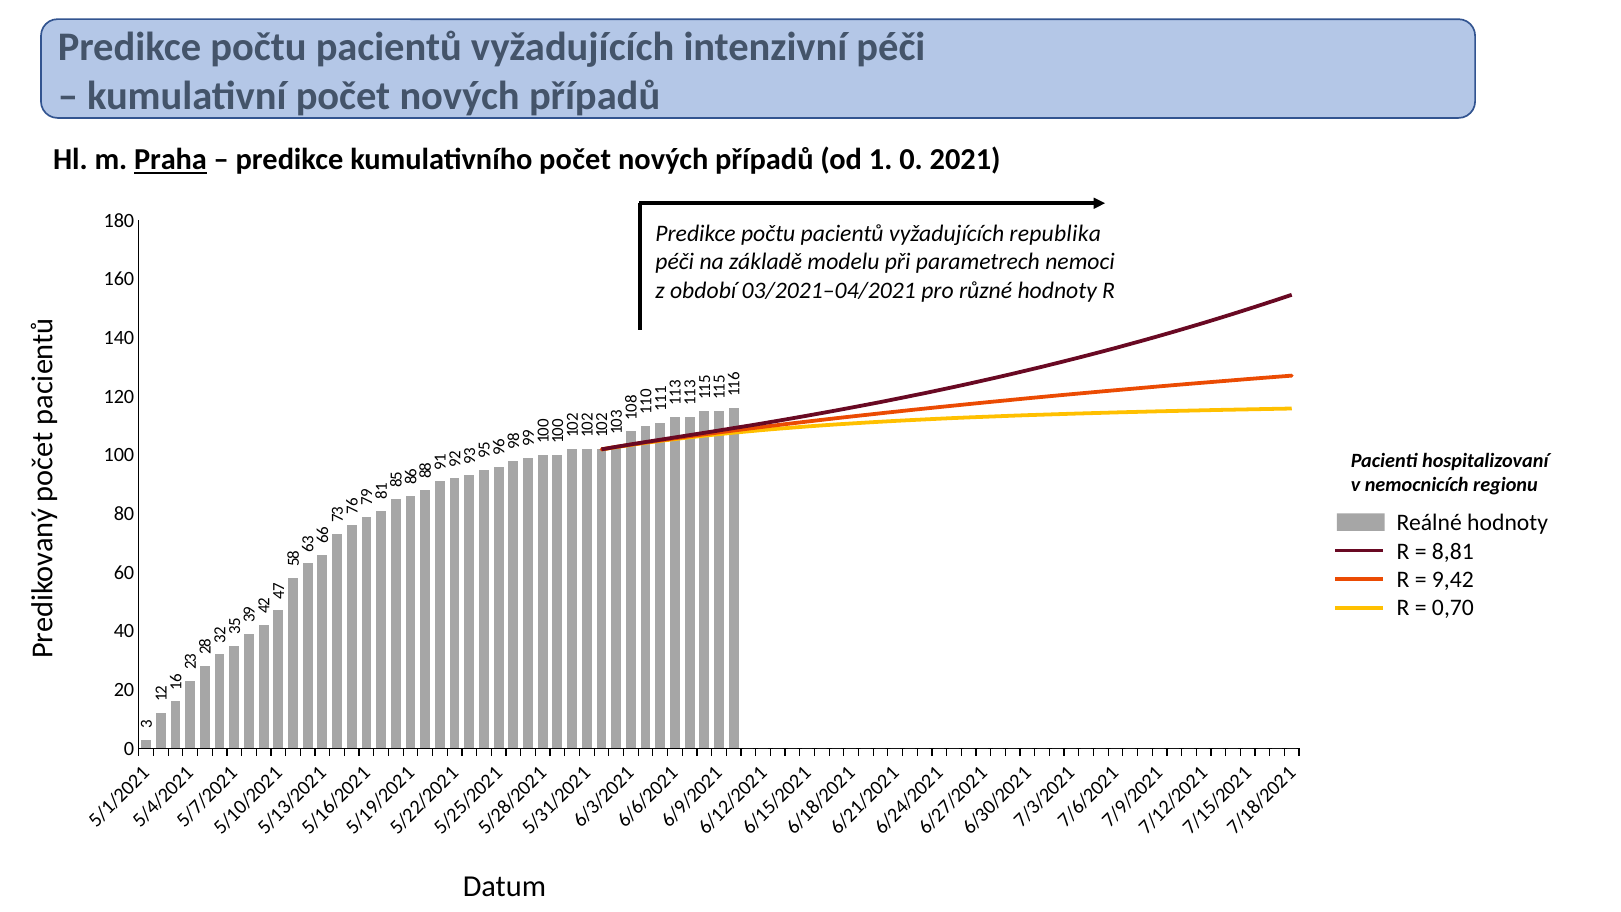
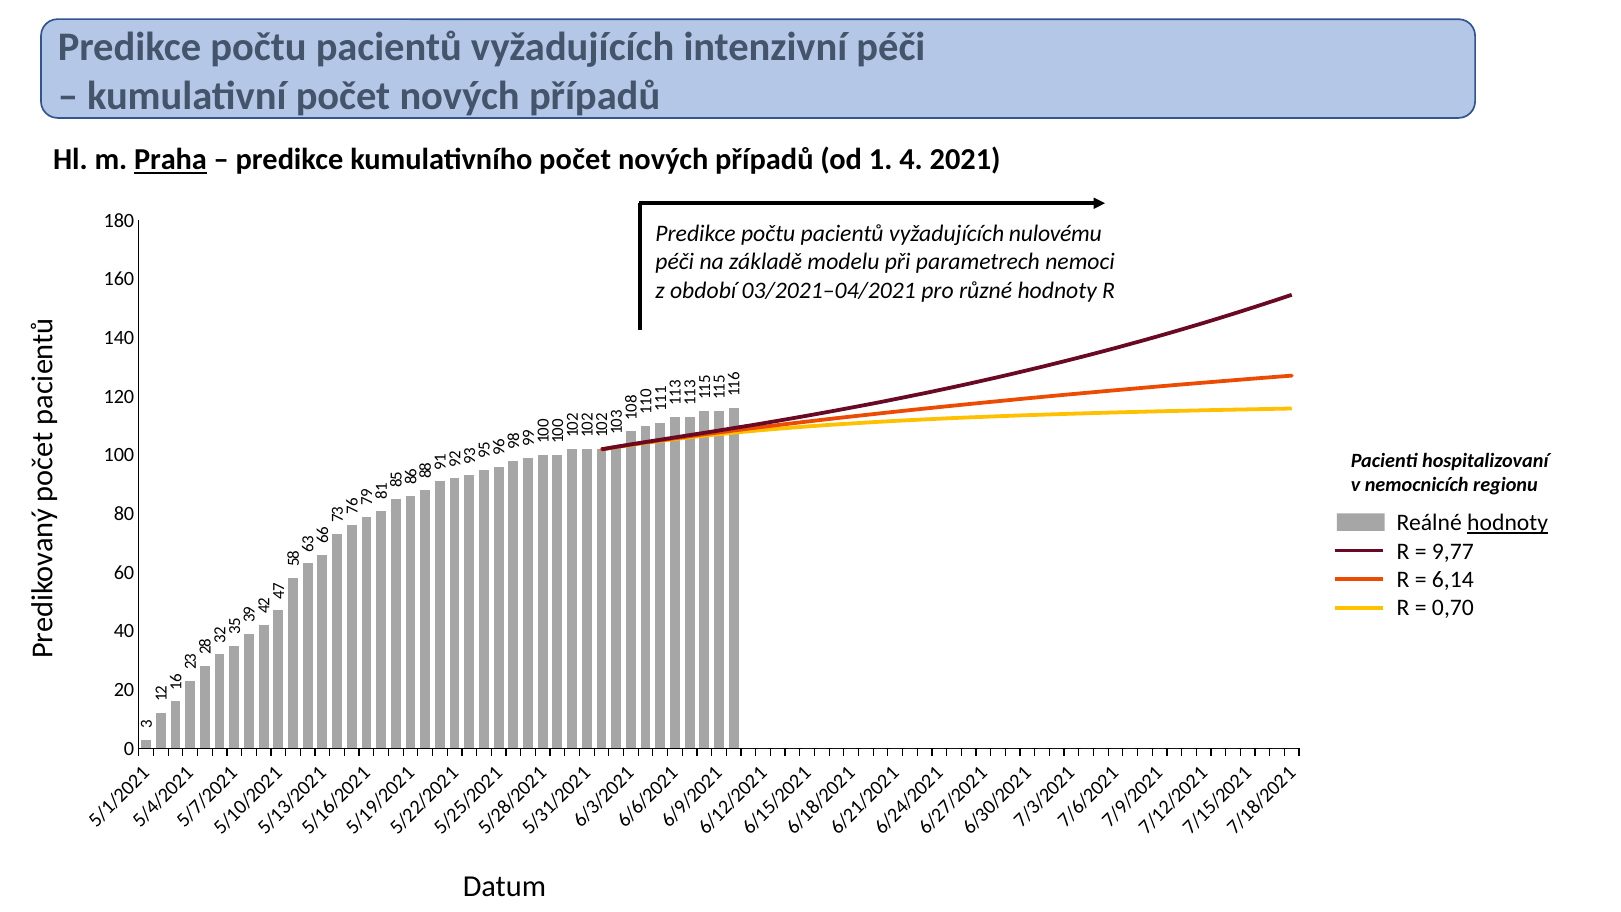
od 1 0: 0 -> 4 (911, 160)
republika: republika -> nulovému (1055, 233)
hodnoty underline: none -> present (1508, 523)
8,81: 8,81 -> 9,77 (1453, 551)
9,42: 9,42 -> 6,14 (1453, 579)
